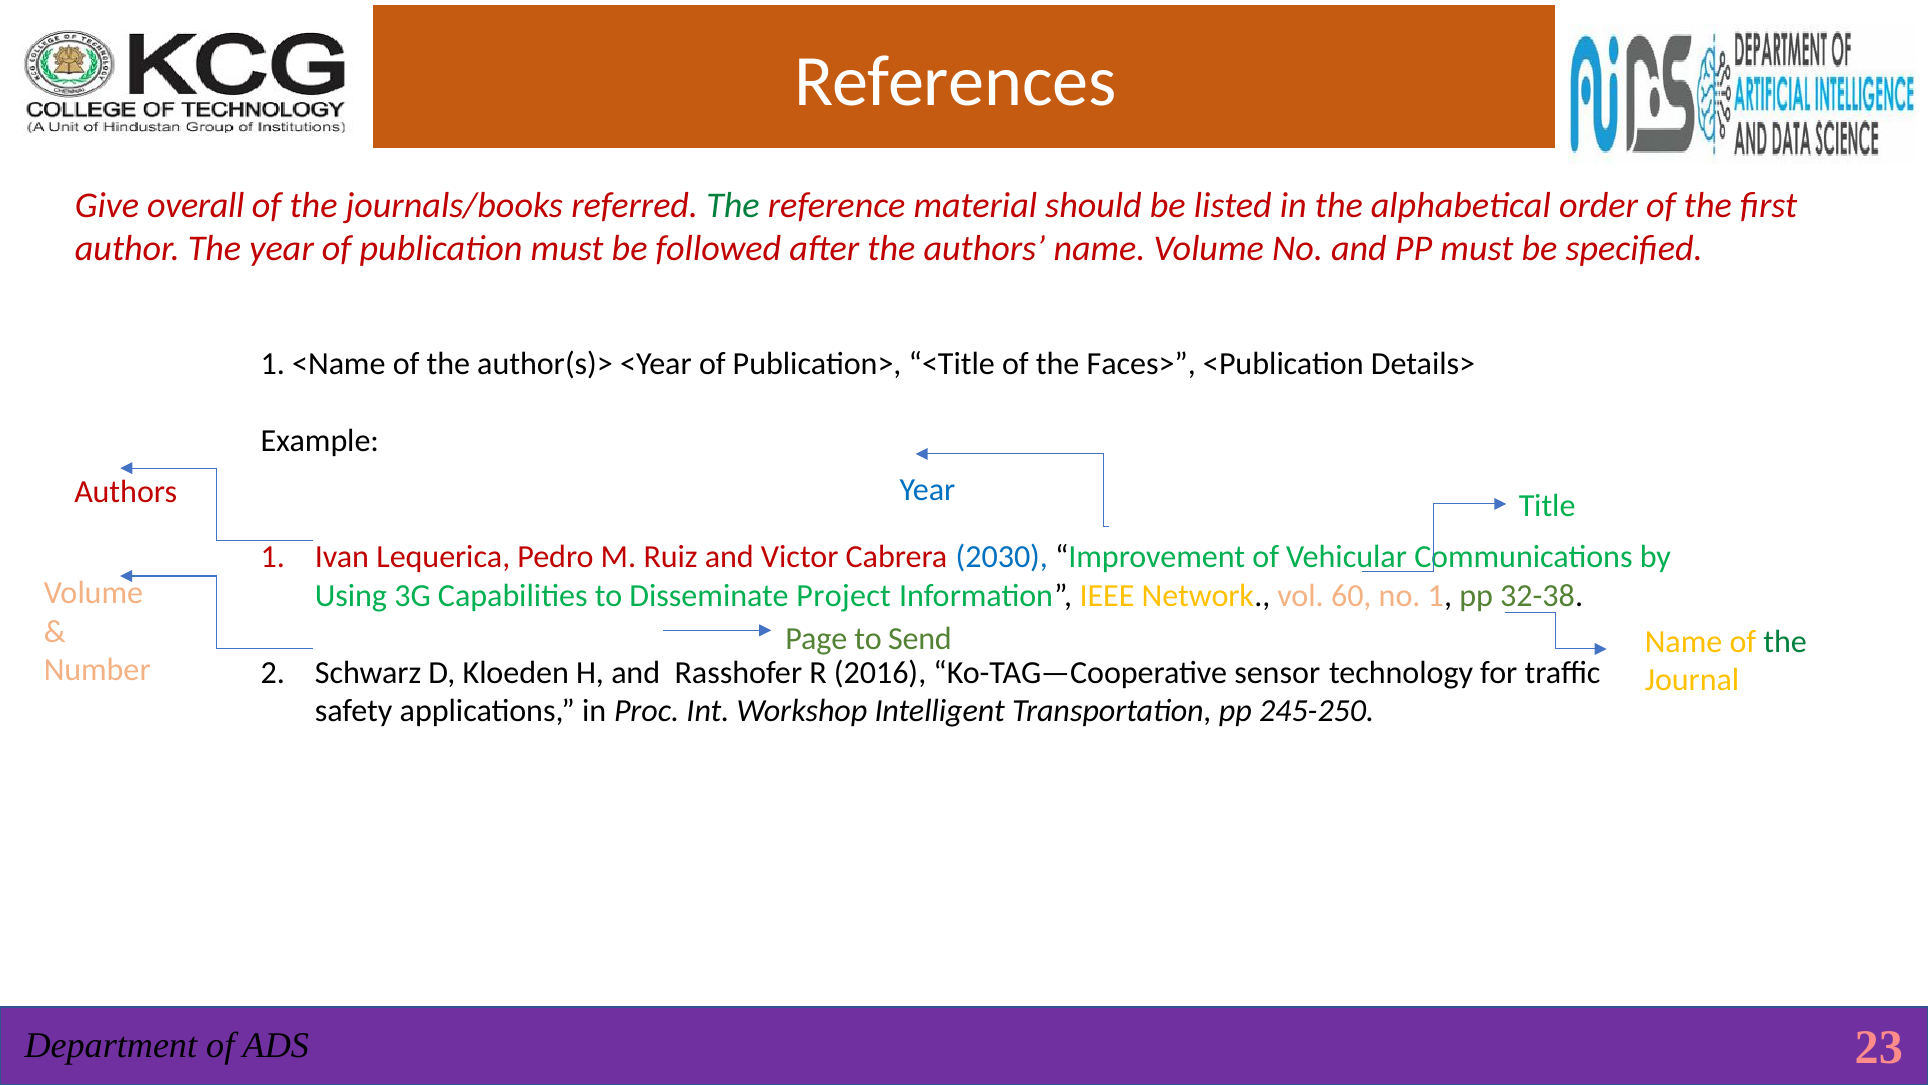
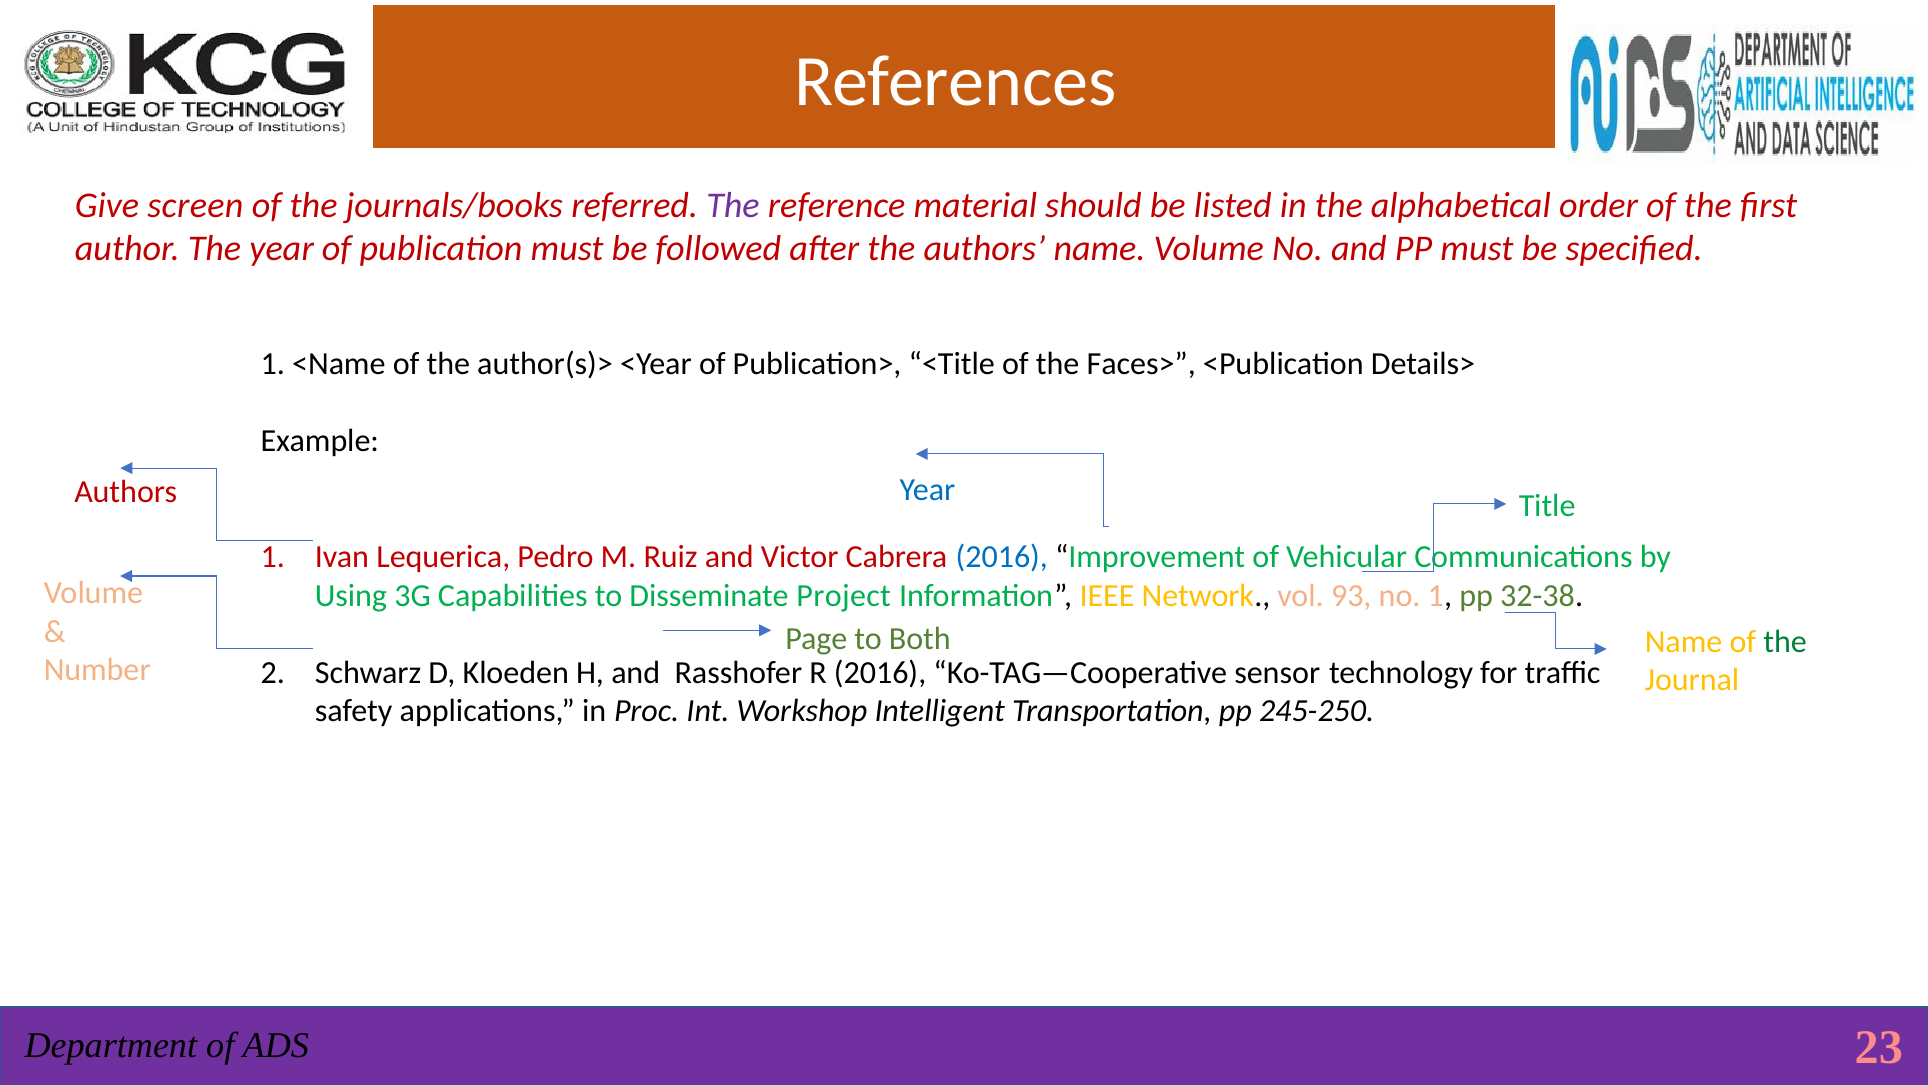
overall: overall -> screen (195, 205)
The colour: green -> purple (733, 205)
Cabrera 2030: 2030 -> 2016 (1002, 557)
60: 60 -> 93 (1351, 595)
Send: Send -> Both (920, 638)
